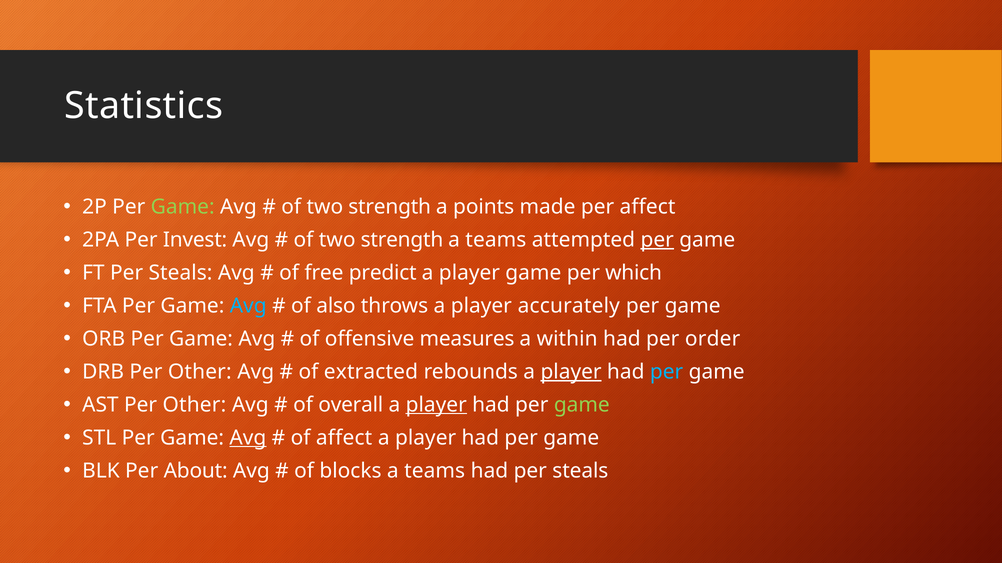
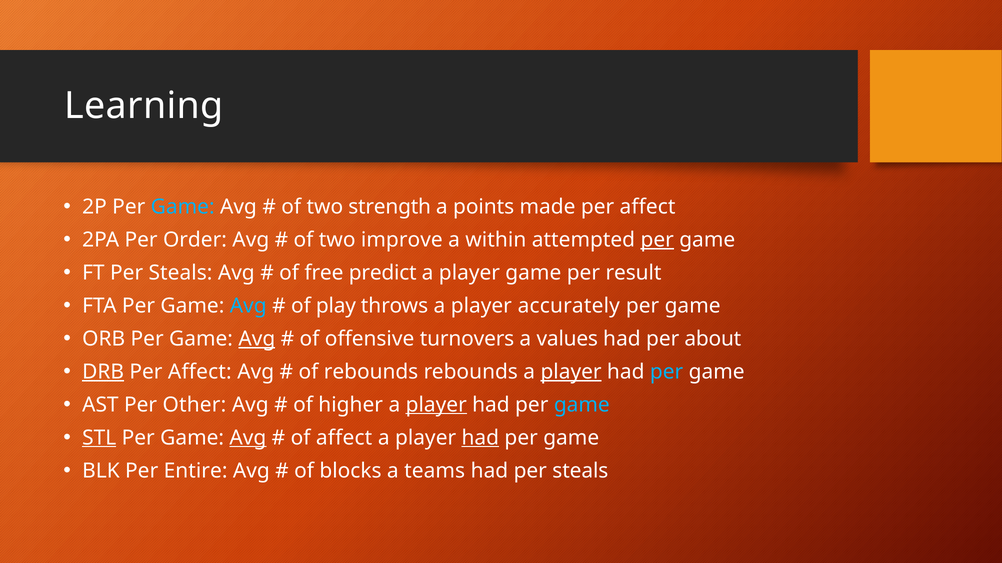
Statistics: Statistics -> Learning (144, 106)
Game colour: light green -> light blue (183, 207)
Invest: Invest -> Order (195, 240)
strength: strength -> improve (402, 240)
teams: teams -> within (496, 240)
which: which -> result (633, 273)
also: also -> play (336, 306)
Avg underline: none -> present (257, 339)
measures: measures -> turnovers (467, 339)
within: within -> values (567, 339)
order: order -> about (713, 339)
DRB underline: none -> present (103, 372)
Other: Other -> Affect (200, 372)
of extracted: extracted -> rebounds (371, 372)
overall: overall -> higher (351, 405)
game colour: light green -> light blue (582, 405)
STL underline: none -> present (99, 438)
had underline: none -> present (480, 438)
About: About -> Entire (196, 471)
